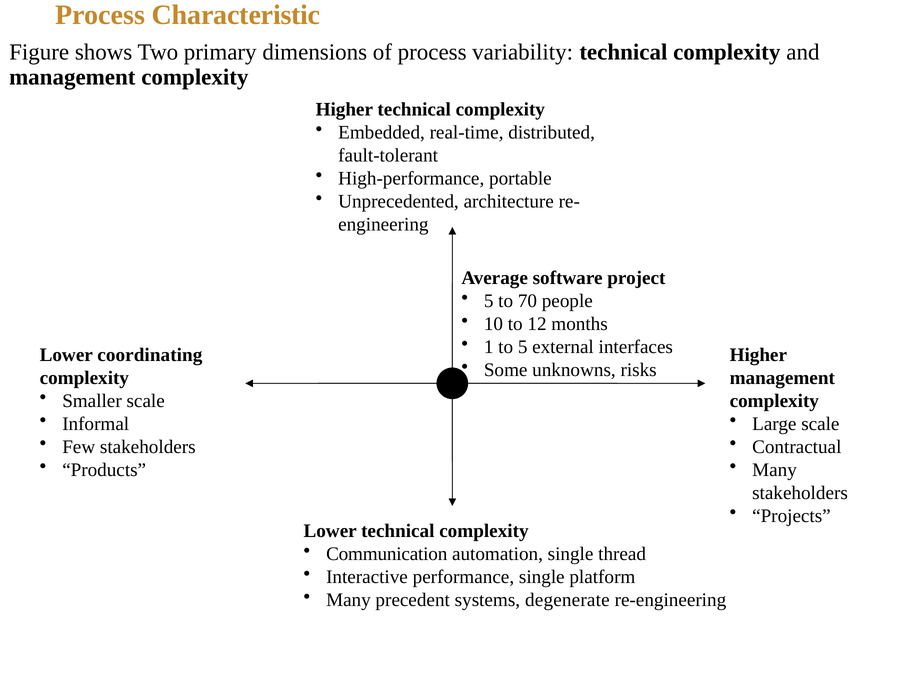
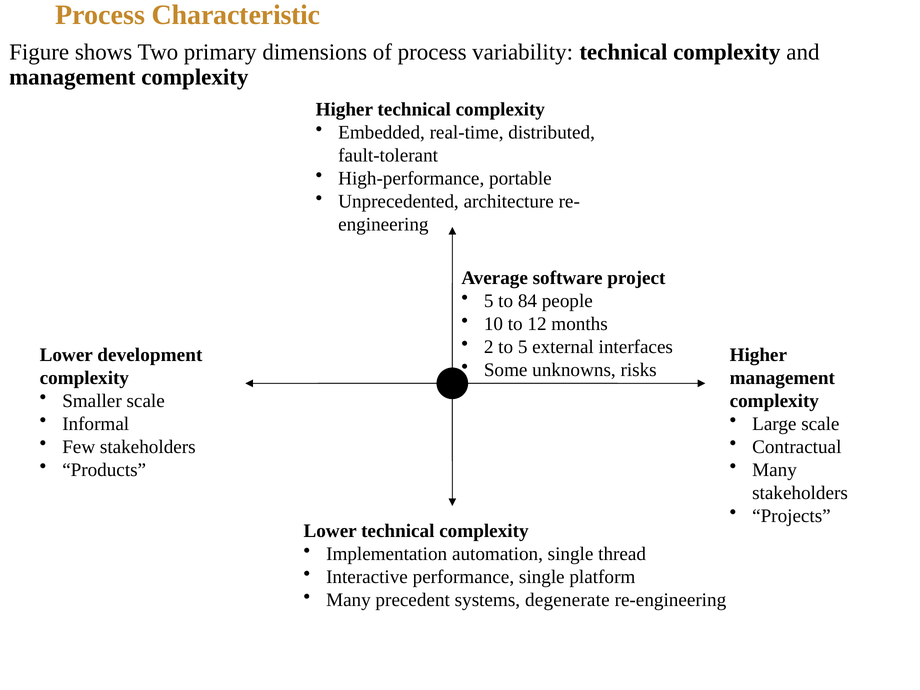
70: 70 -> 84 (527, 301)
1: 1 -> 2 (489, 347)
coordinating: coordinating -> development (150, 355)
Communication: Communication -> Implementation (387, 554)
